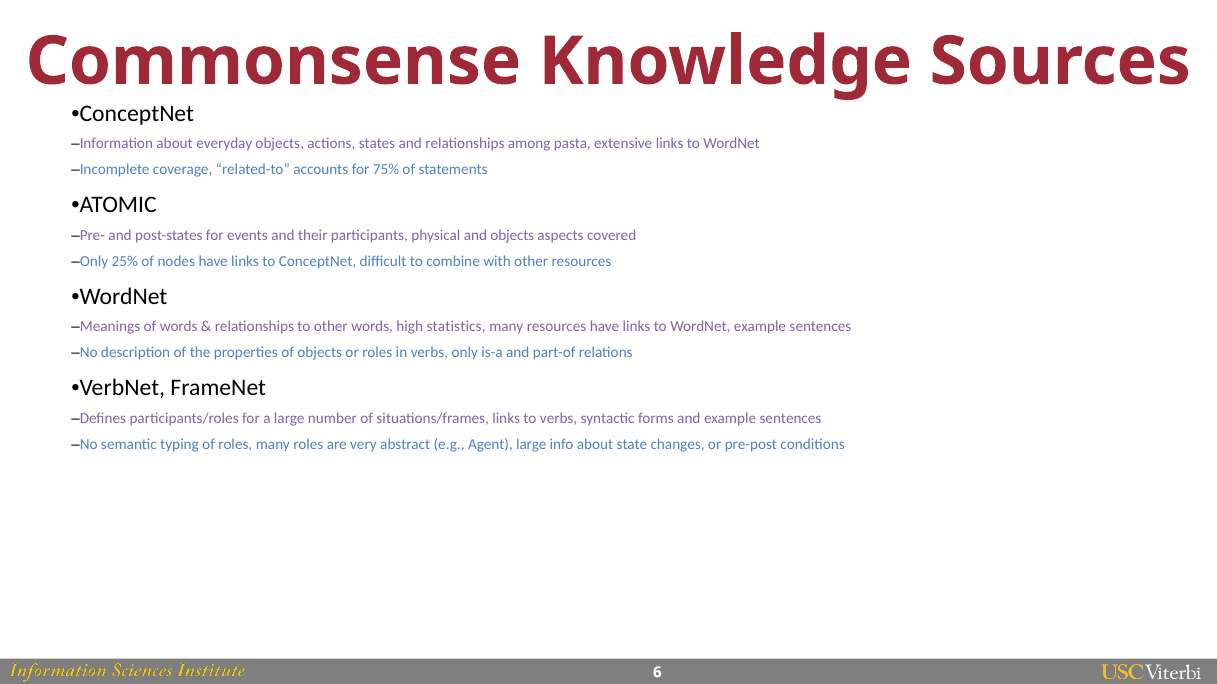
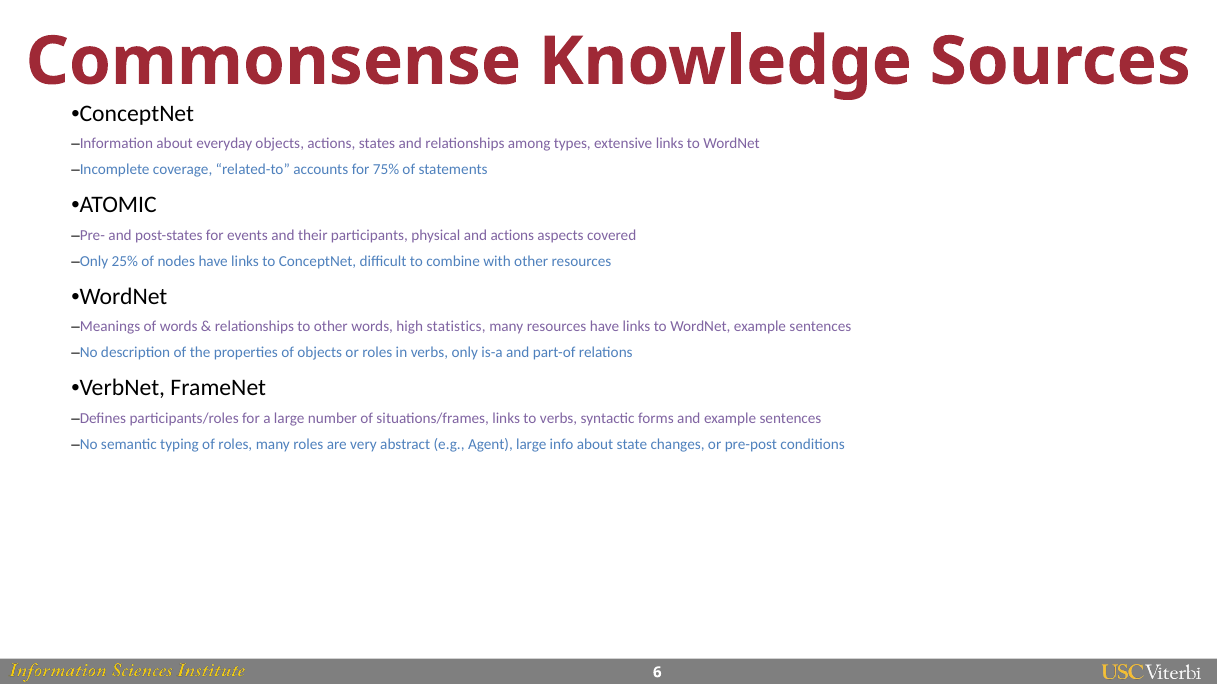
pasta: pasta -> types (572, 144)
and objects: objects -> actions (512, 235)
